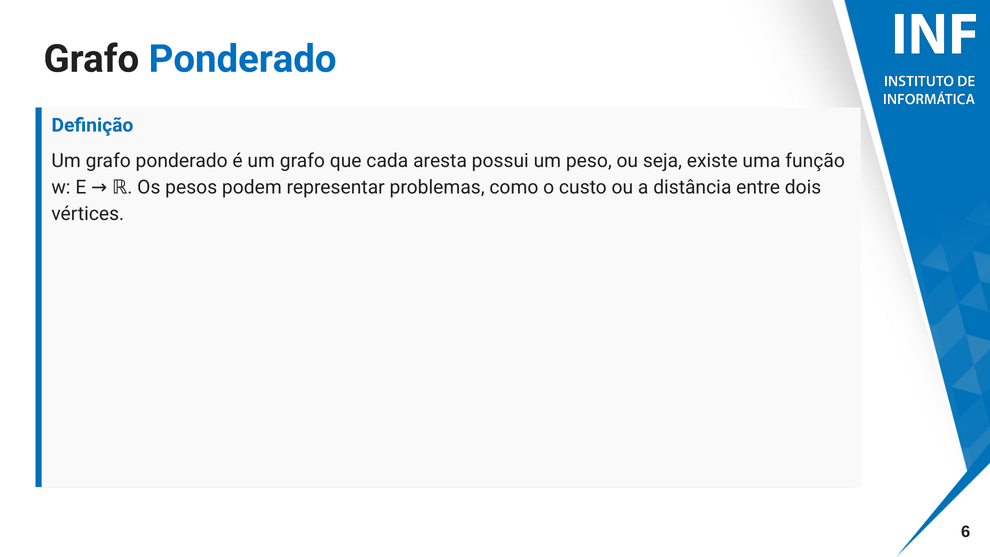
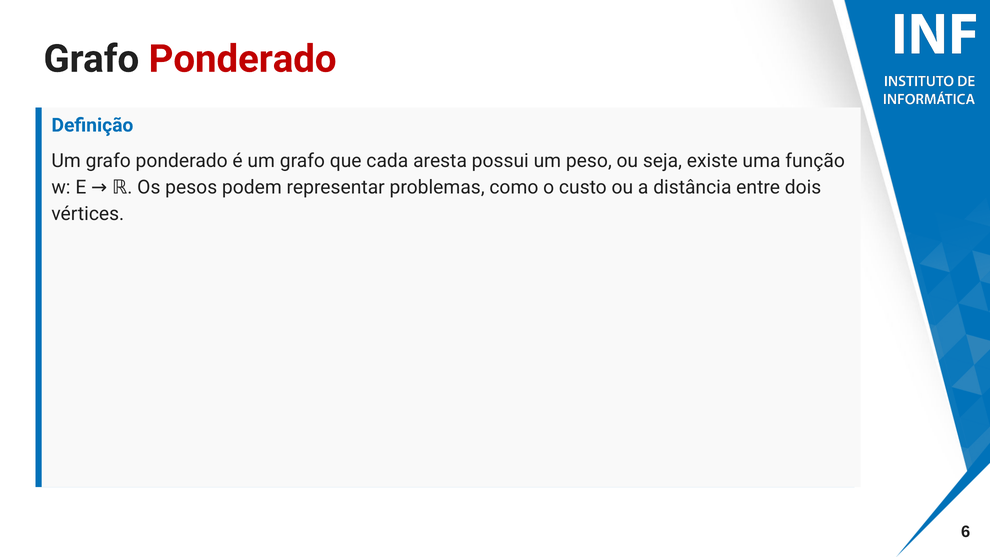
Ponderado colour: blue -> red (243, 59)
